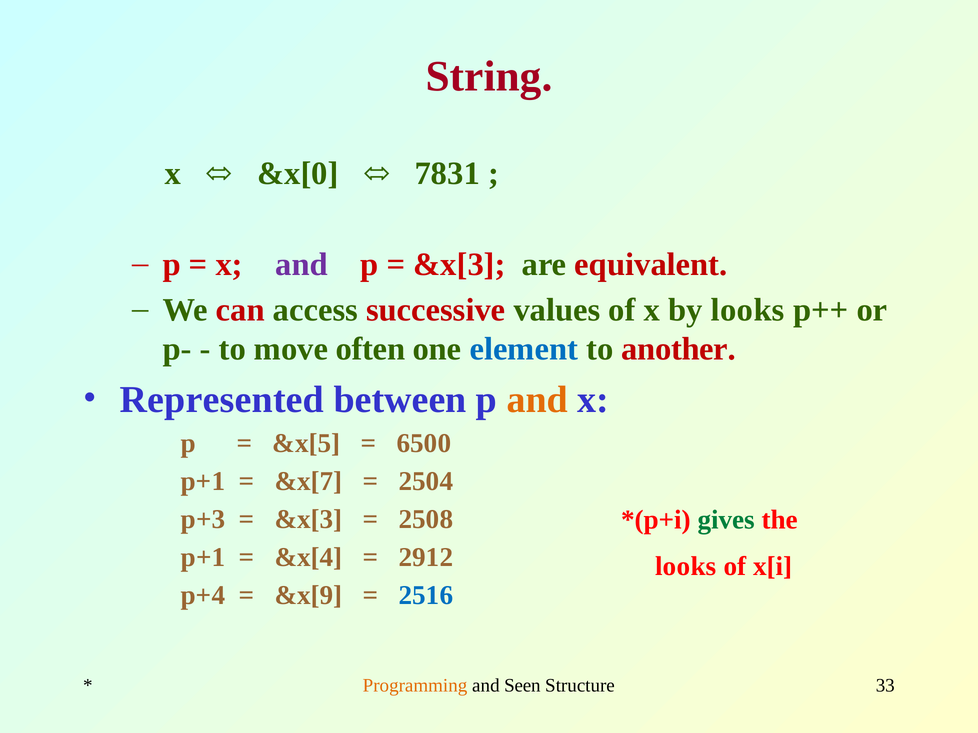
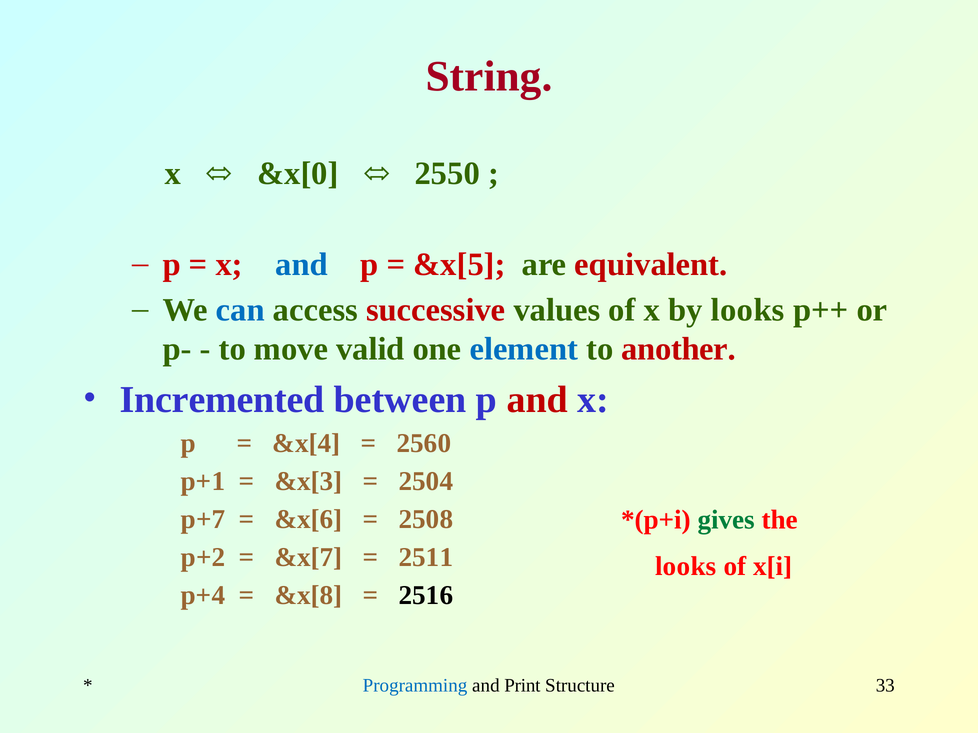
7831: 7831 -> 2550 (447, 173)
and colour: purple -> blue (302, 265)
&x[3: &x[3 -> &x[5 (459, 265)
can colour: red -> blue (240, 310)
often: often -> valid (370, 349)
Represented: Represented -> Incremented (222, 400)
and colour: orange -> red (537, 400)
&x[5: &x[5 -> &x[4 (306, 444)
6500: 6500 -> 2560 (424, 444)
&x[7: &x[7 -> &x[3 (309, 482)
p+3: p+3 -> p+7 (203, 520)
&x[3: &x[3 -> &x[6 (309, 520)
p+1: p+1 -> p+2 (203, 558)
&x[4: &x[4 -> &x[7 (309, 558)
2912: 2912 -> 2511 (426, 558)
&x[9: &x[9 -> &x[8 (309, 596)
2516 colour: blue -> black (426, 596)
Programming colour: orange -> blue (415, 686)
Seen: Seen -> Print (522, 686)
